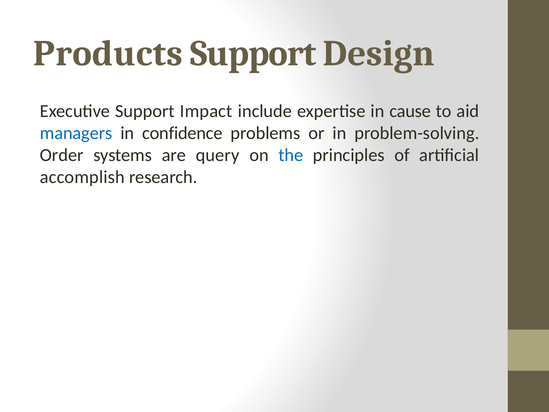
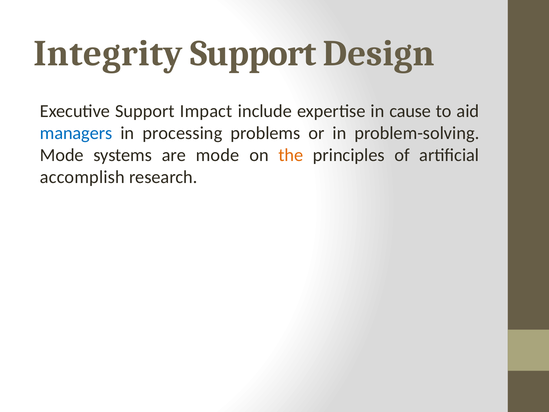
Products: Products -> Integrity (108, 53)
confidence: confidence -> processing (182, 133)
Order: Order -> Mode (62, 155)
are query: query -> mode (218, 155)
the colour: blue -> orange (291, 155)
